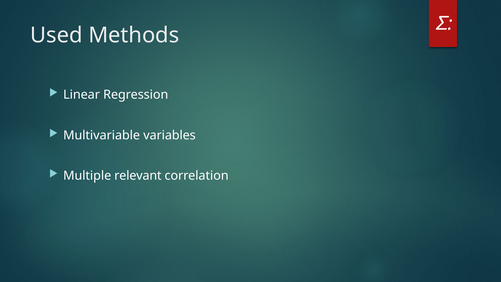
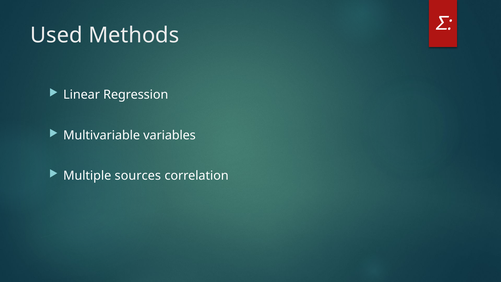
relevant: relevant -> sources (138, 176)
